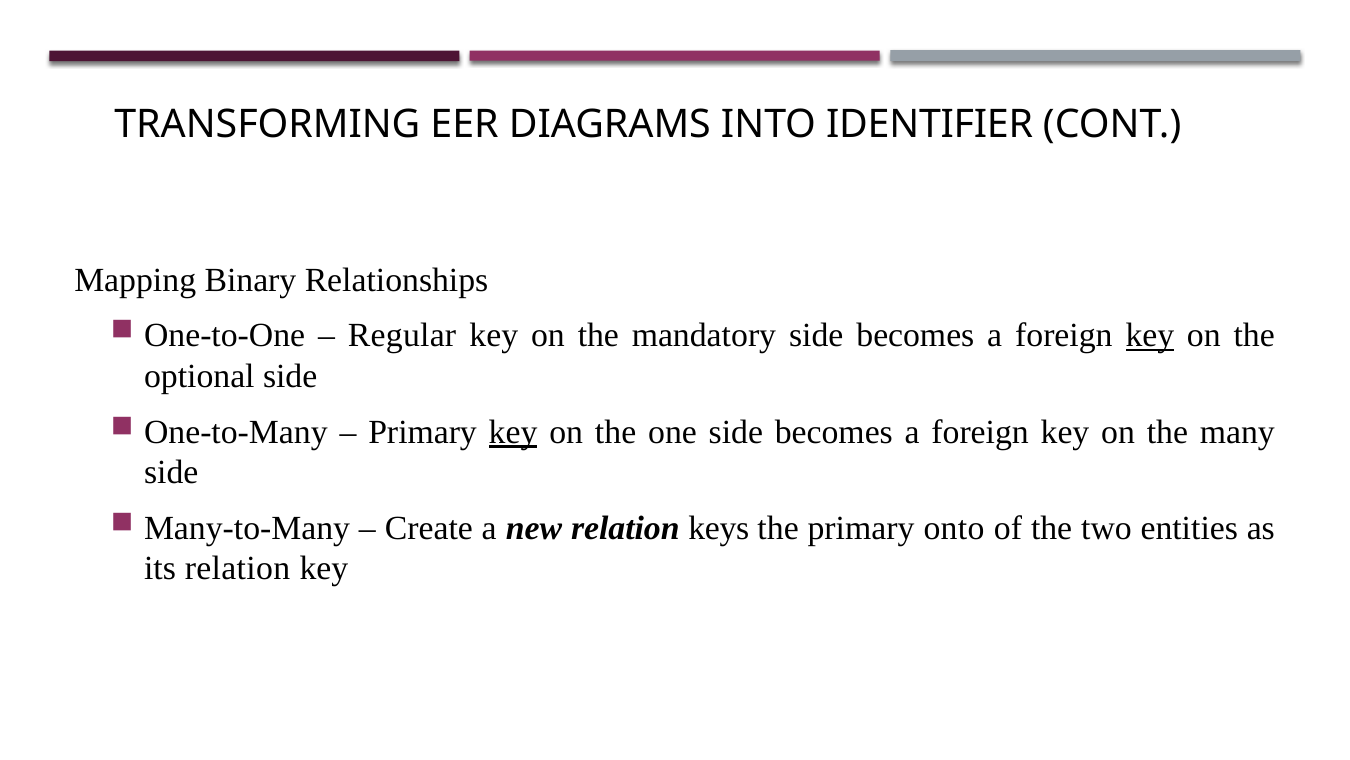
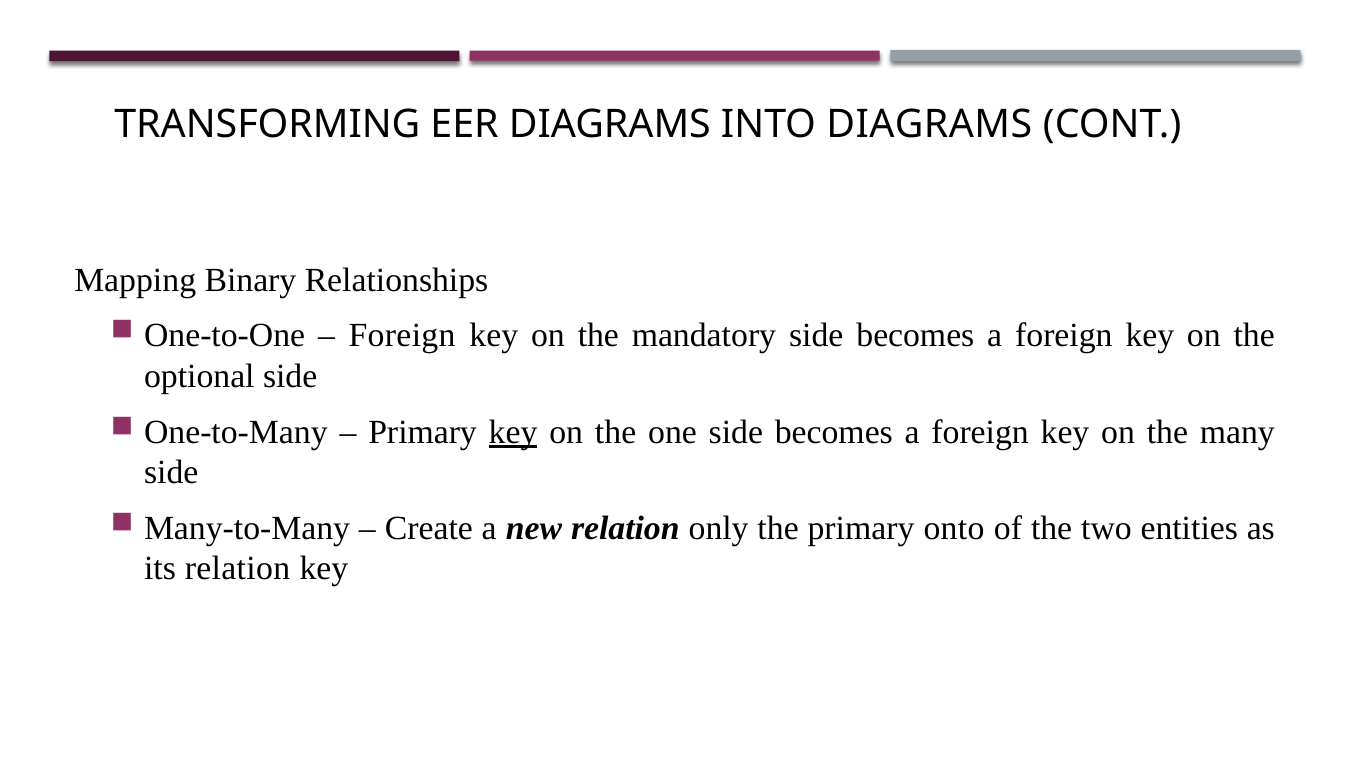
INTO IDENTIFIER: IDENTIFIER -> DIAGRAMS (929, 124)
Regular: Regular -> Foreign (402, 335)
key underline: present -> none (1150, 335)
keys: keys -> only (719, 528)
